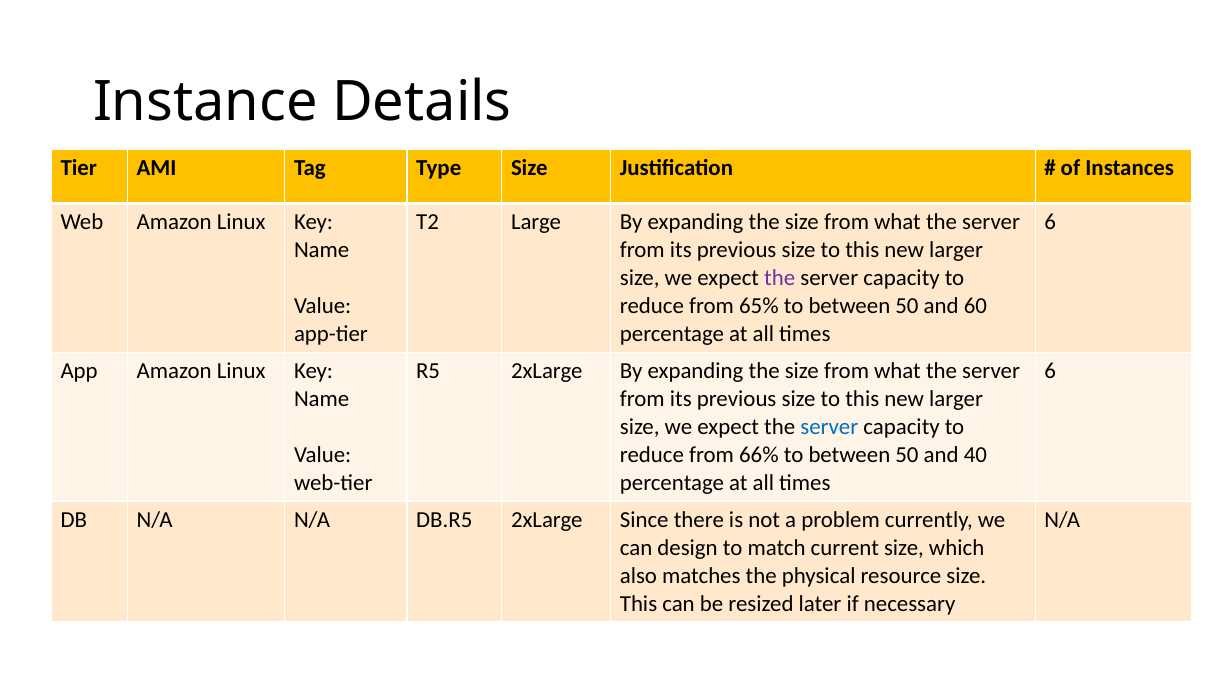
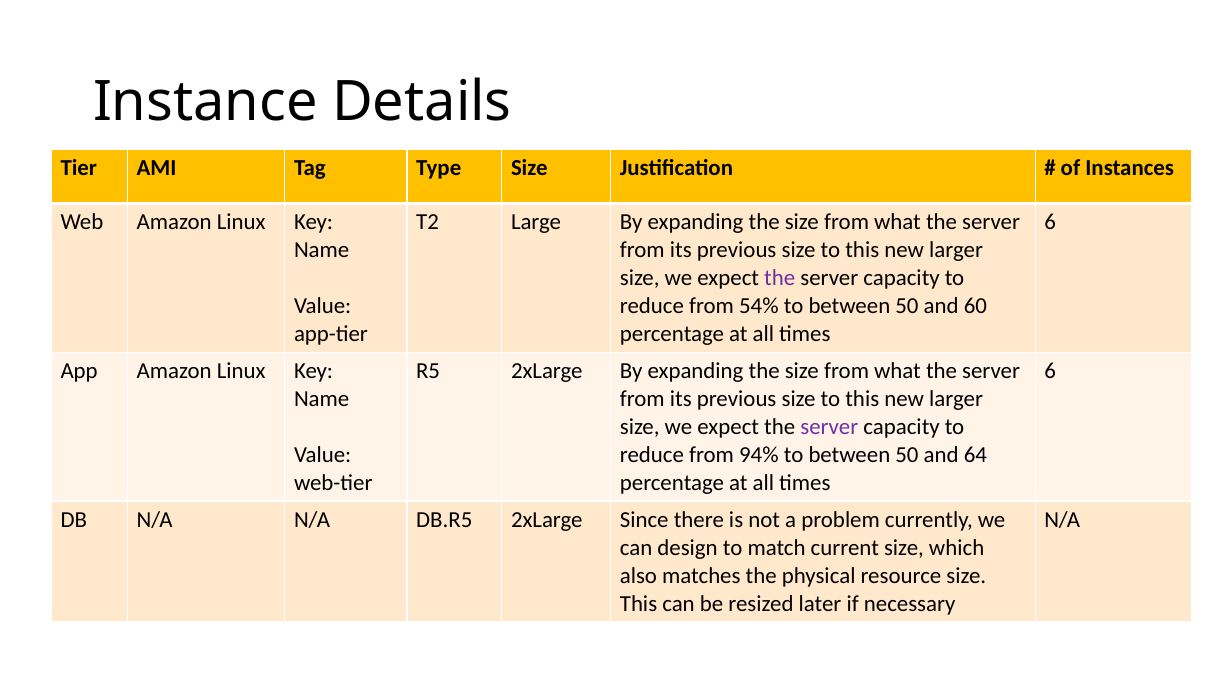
65%: 65% -> 54% (759, 306)
server colour: blue -> purple (829, 427)
66%: 66% -> 94% (759, 455)
40: 40 -> 64 (975, 455)
